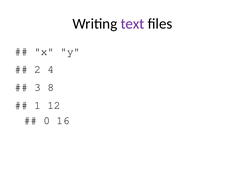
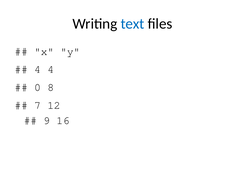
text colour: purple -> blue (132, 24)
2: 2 -> 4 (38, 69)
3: 3 -> 0 (38, 87)
1: 1 -> 7 (38, 105)
0: 0 -> 9 (47, 120)
